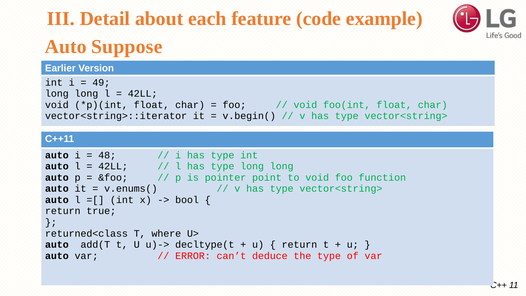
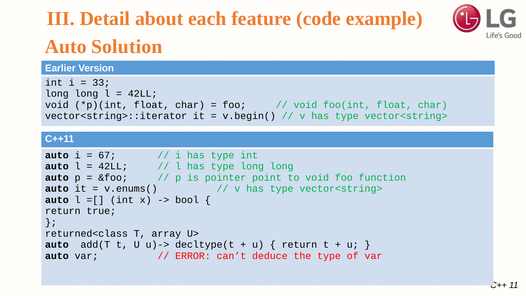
Suppose: Suppose -> Solution (127, 47)
49: 49 -> 33 (101, 82)
48: 48 -> 67 (107, 155)
where: where -> array (166, 233)
